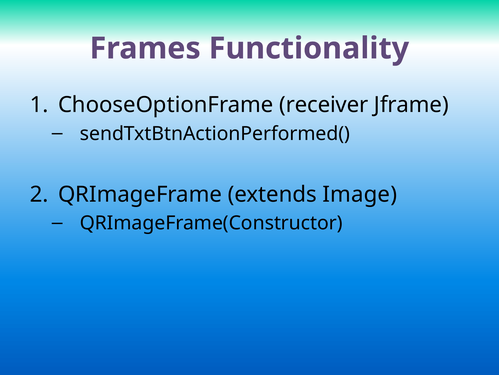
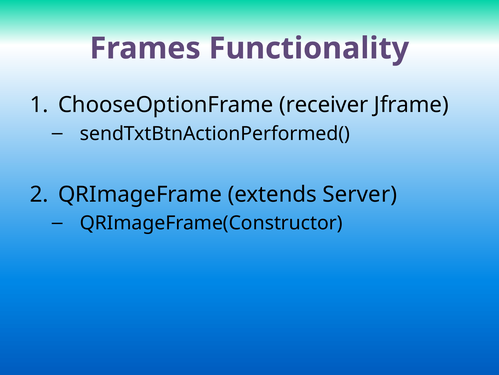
Image: Image -> Server (360, 194)
